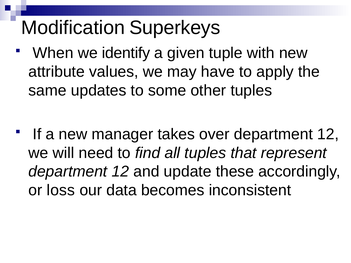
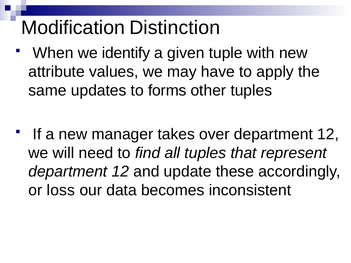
Superkeys: Superkeys -> Distinction (175, 28)
some: some -> forms (167, 91)
